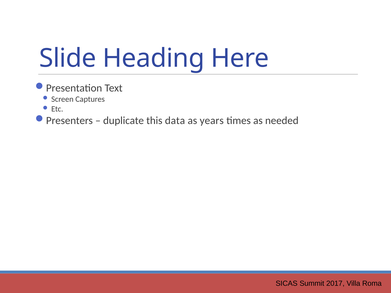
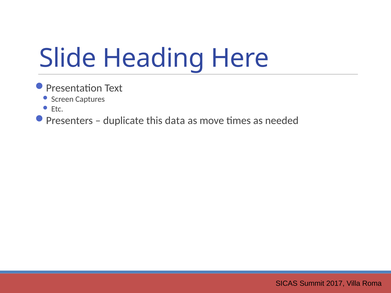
years: years -> move (212, 121)
